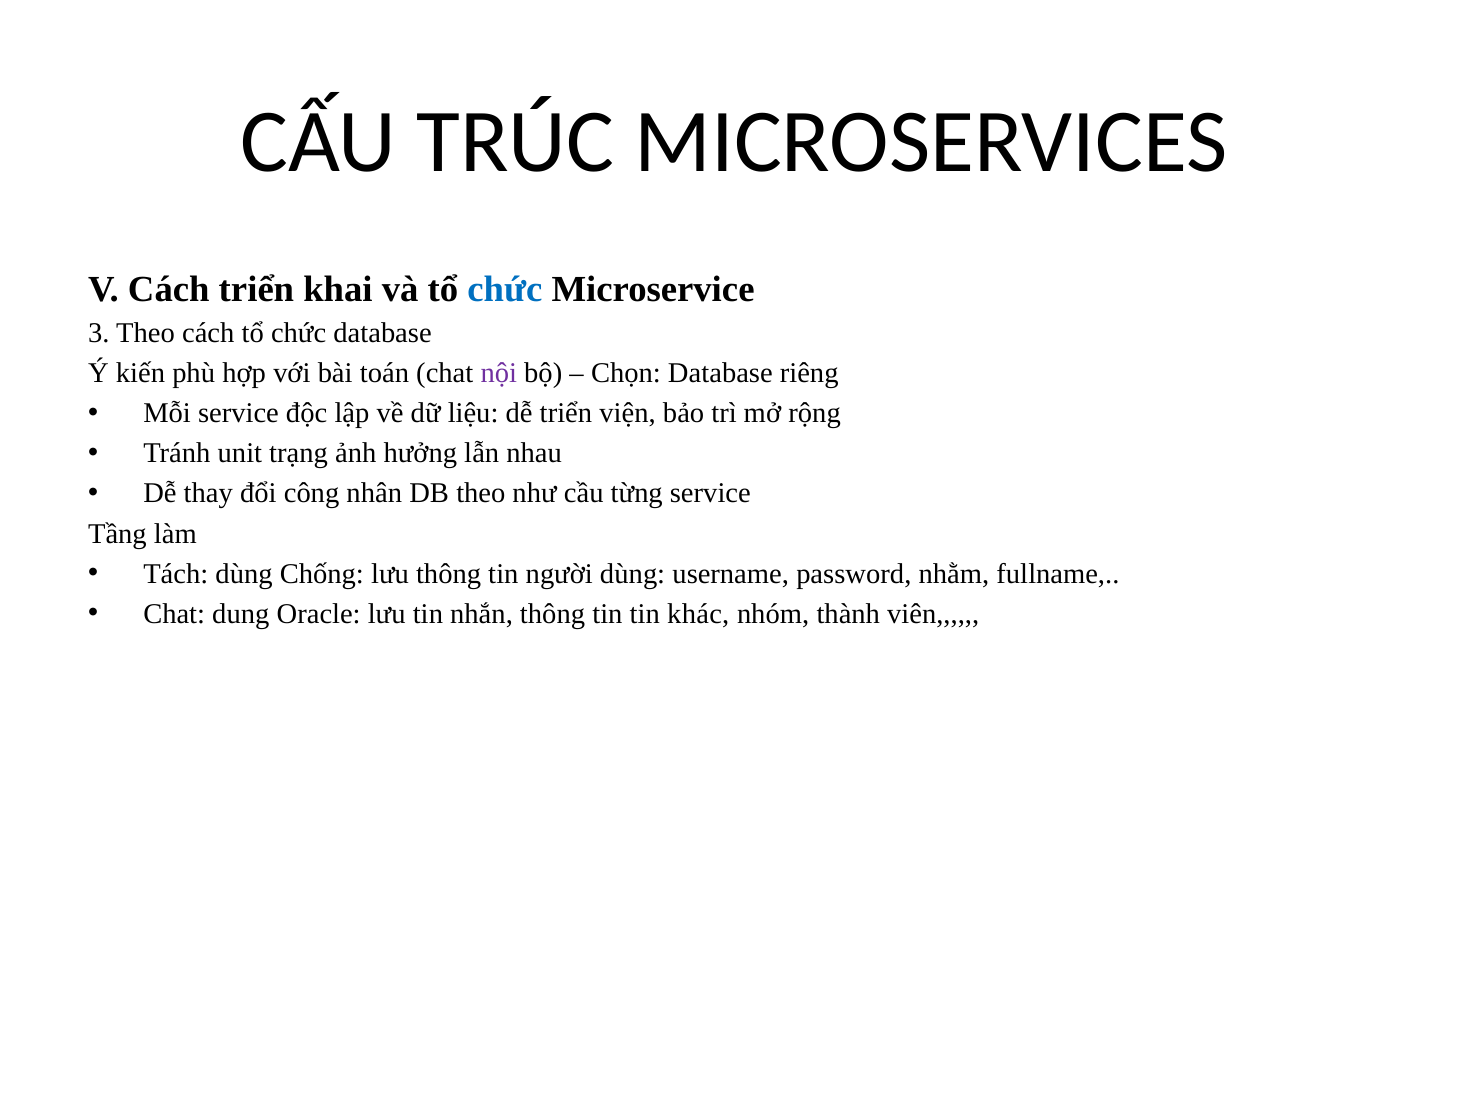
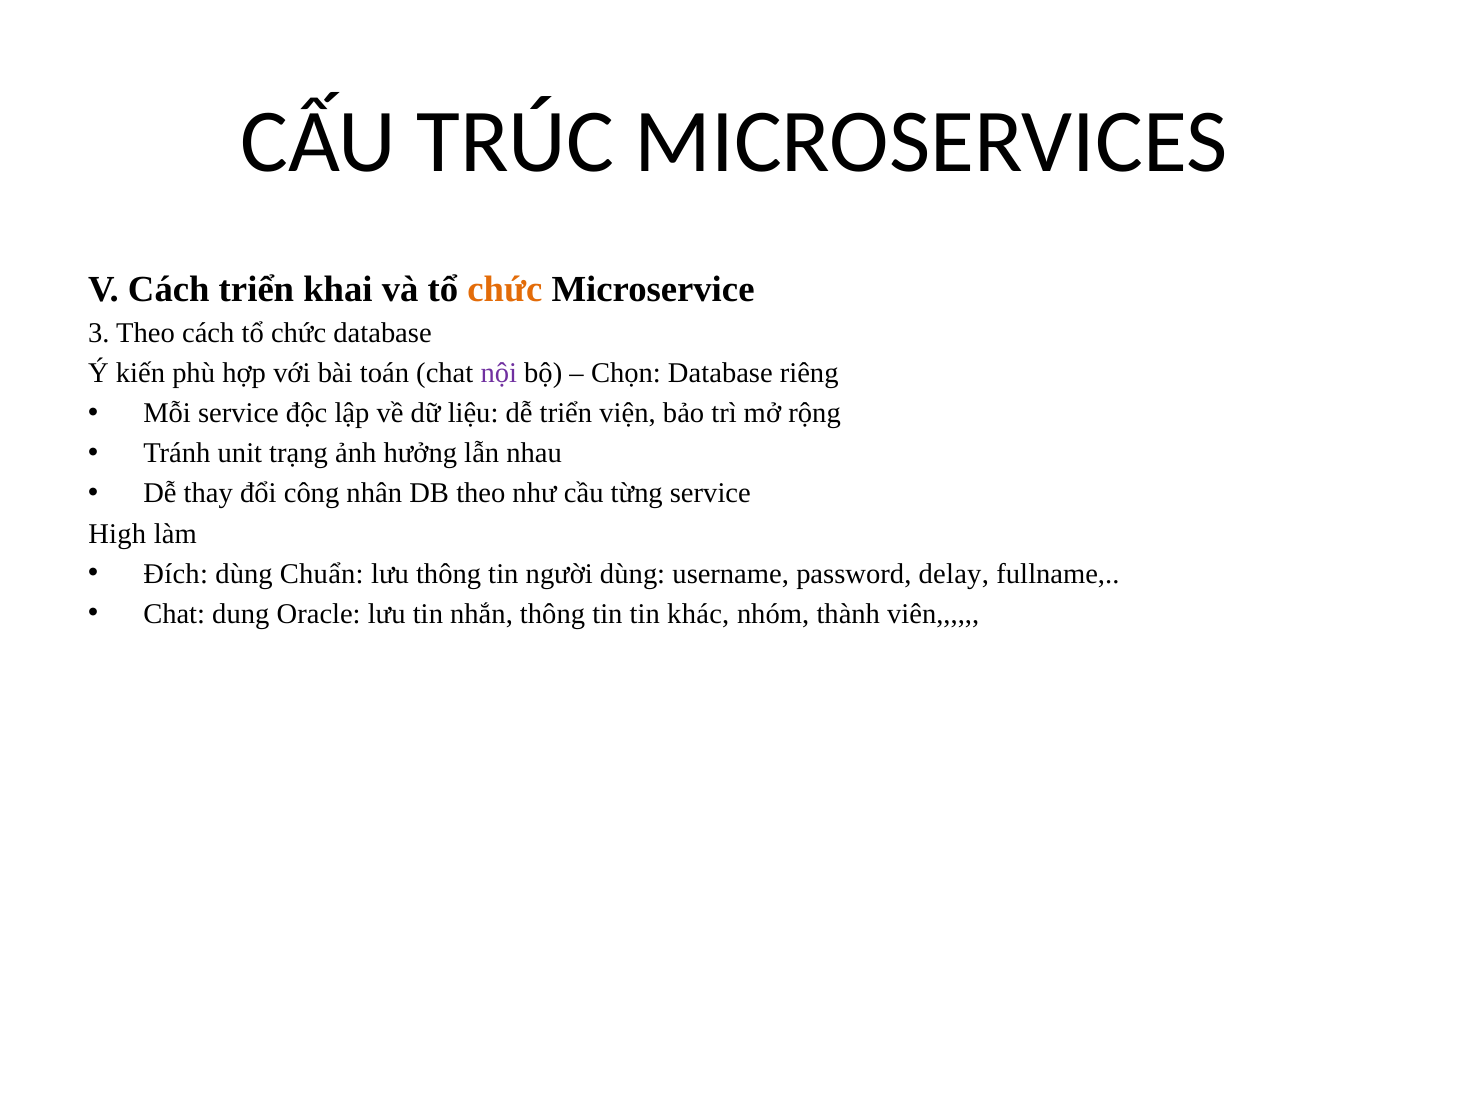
chức colour: blue -> orange (505, 289)
Tầng: Tầng -> High (117, 533)
Tách: Tách -> Đích (176, 573)
Chống: Chống -> Chuẩn (322, 573)
nhằm: nhằm -> delay (954, 573)
